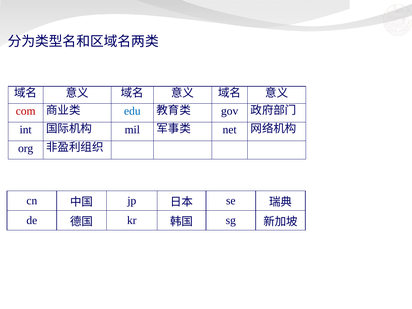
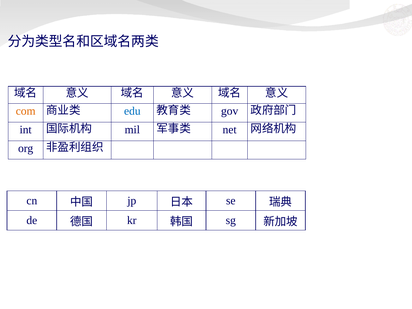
com colour: red -> orange (26, 111)
